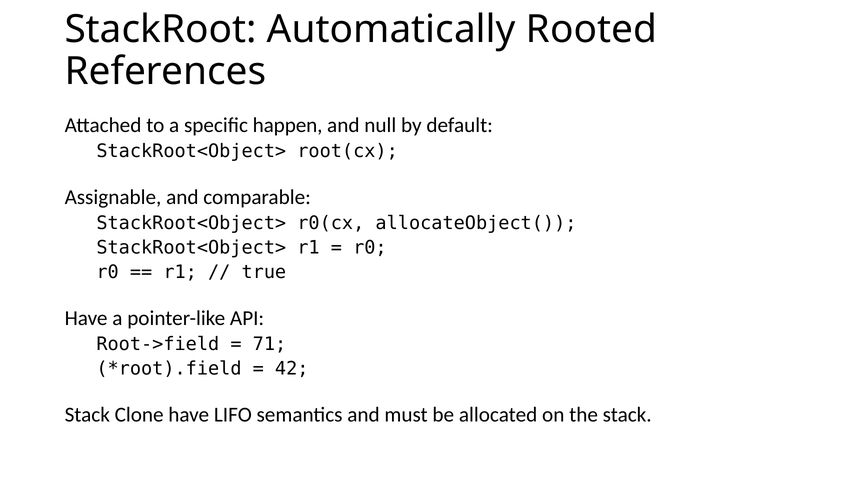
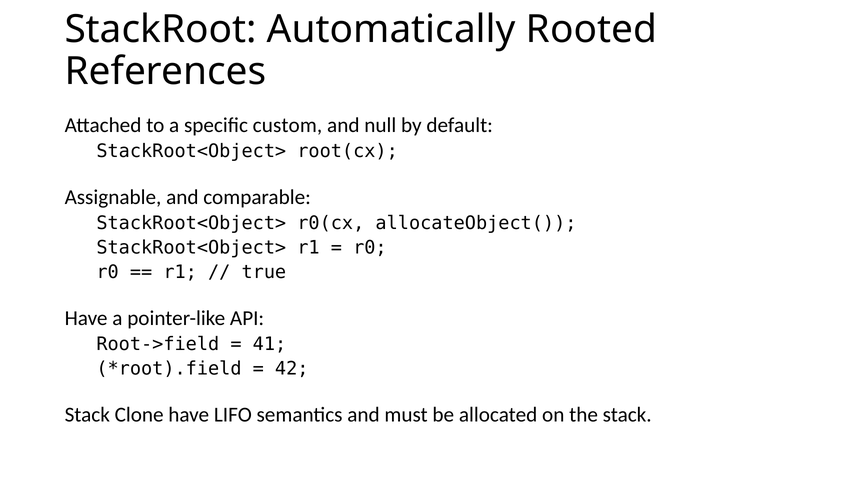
happen: happen -> custom (287, 125)
71: 71 -> 41 (269, 344)
